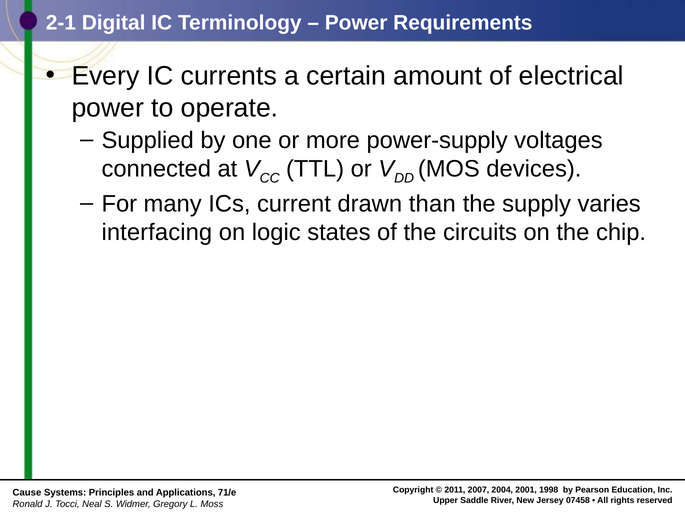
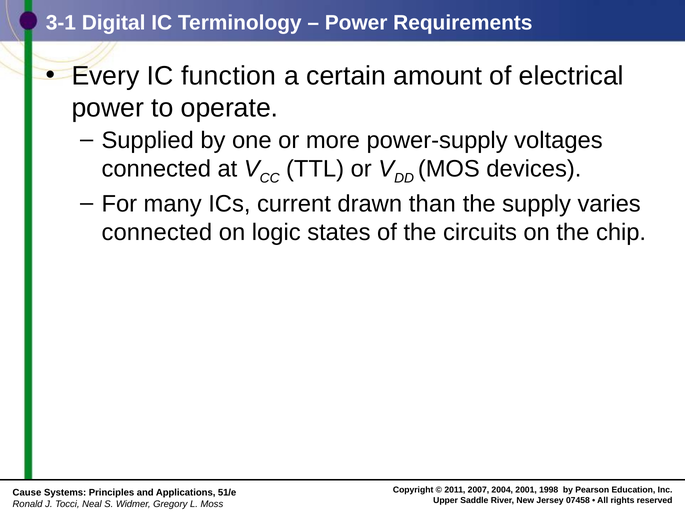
2-1: 2-1 -> 3-1 (61, 23)
currents: currents -> function (229, 76)
interfacing: interfacing -> connected (157, 232)
71/e: 71/e -> 51/e (227, 492)
